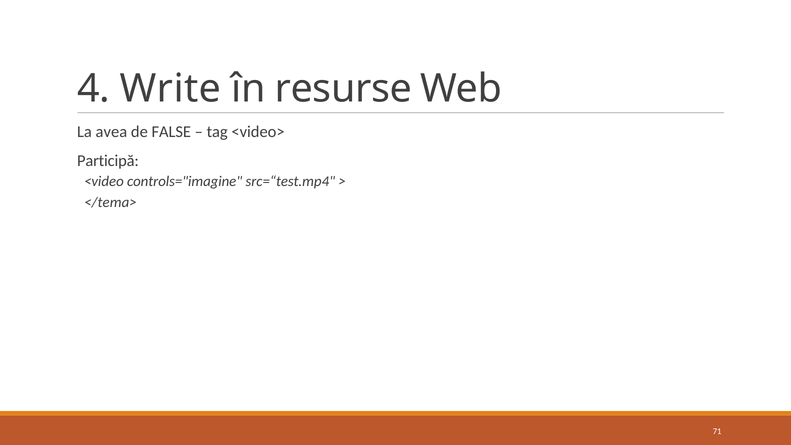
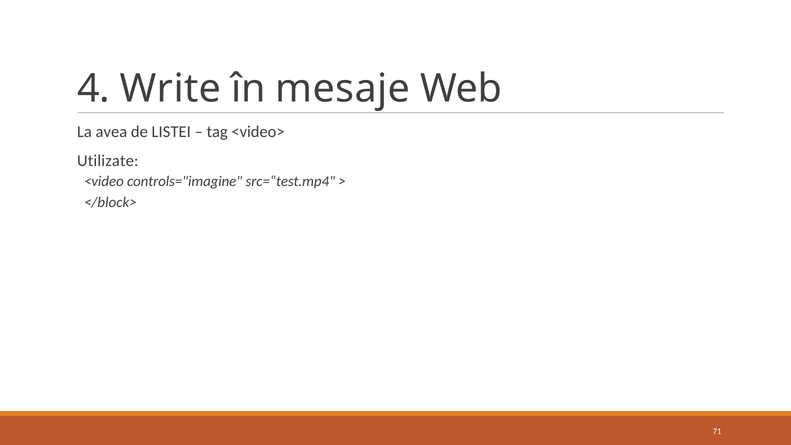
resurse: resurse -> mesaje (343, 89)
FALSE: FALSE -> LISTEI (171, 132)
Participă: Participă -> Utilizate (108, 161)
</tema>: </tema> -> </block> (110, 202)
